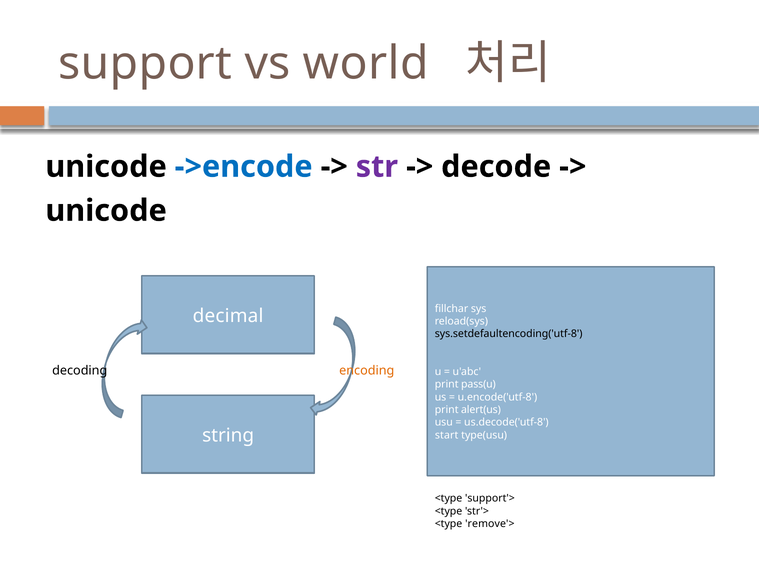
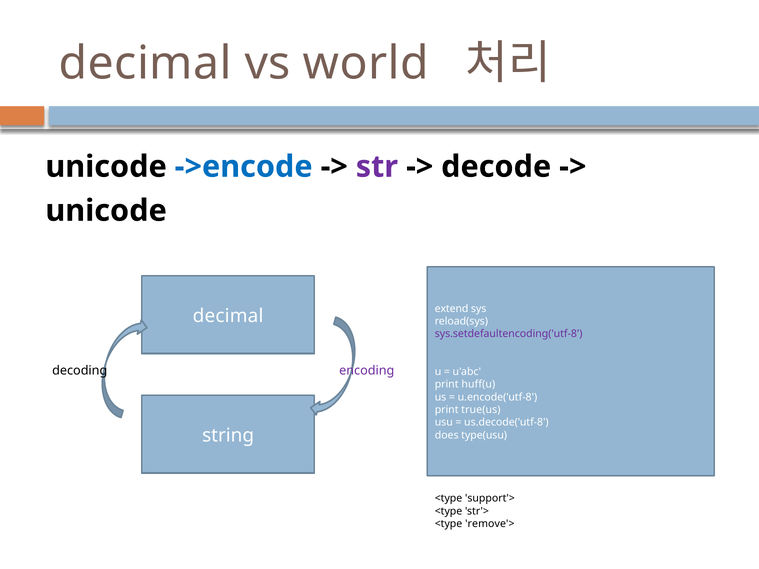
support: support -> decimal (145, 63)
fillchar: fillchar -> extend (452, 309)
sys.setdefaultencoding('utf-8 colour: black -> purple (509, 334)
encoding colour: orange -> purple (367, 371)
pass(u: pass(u -> huff(u (478, 385)
alert(us: alert(us -> true(us (481, 410)
start: start -> does (447, 435)
